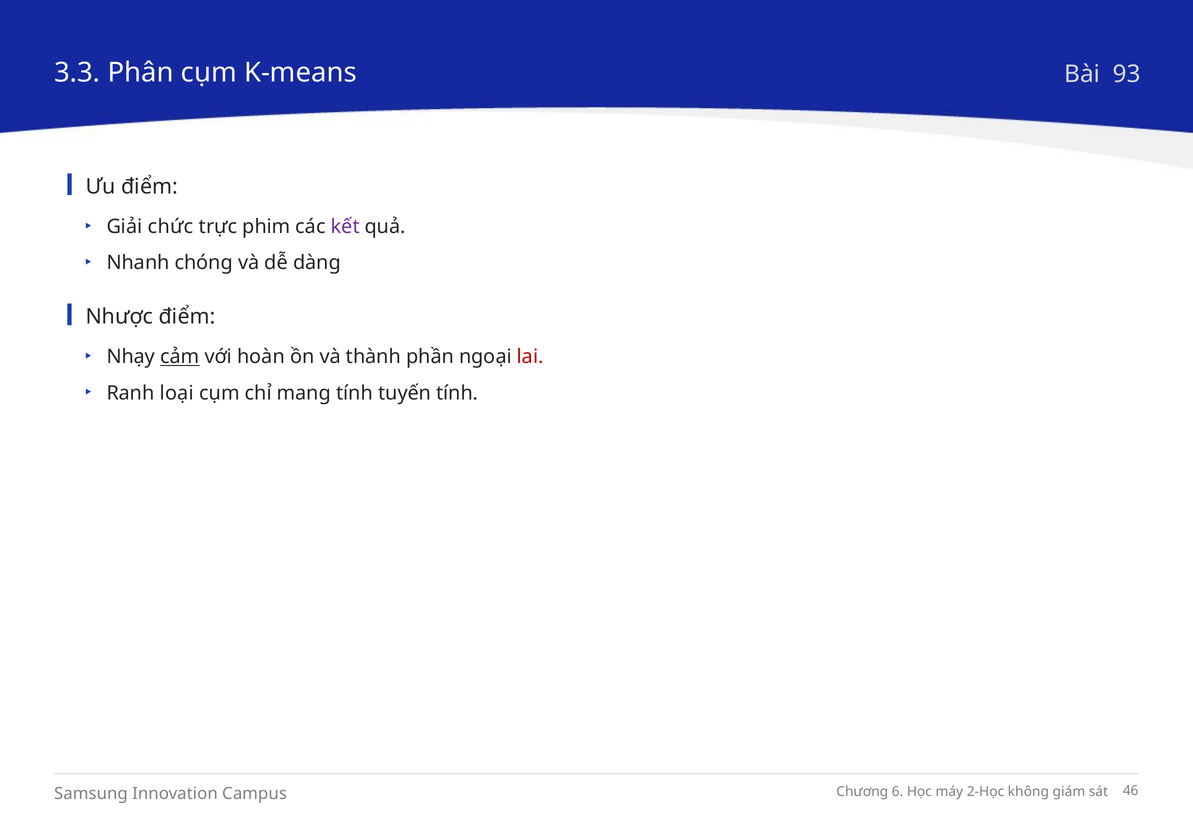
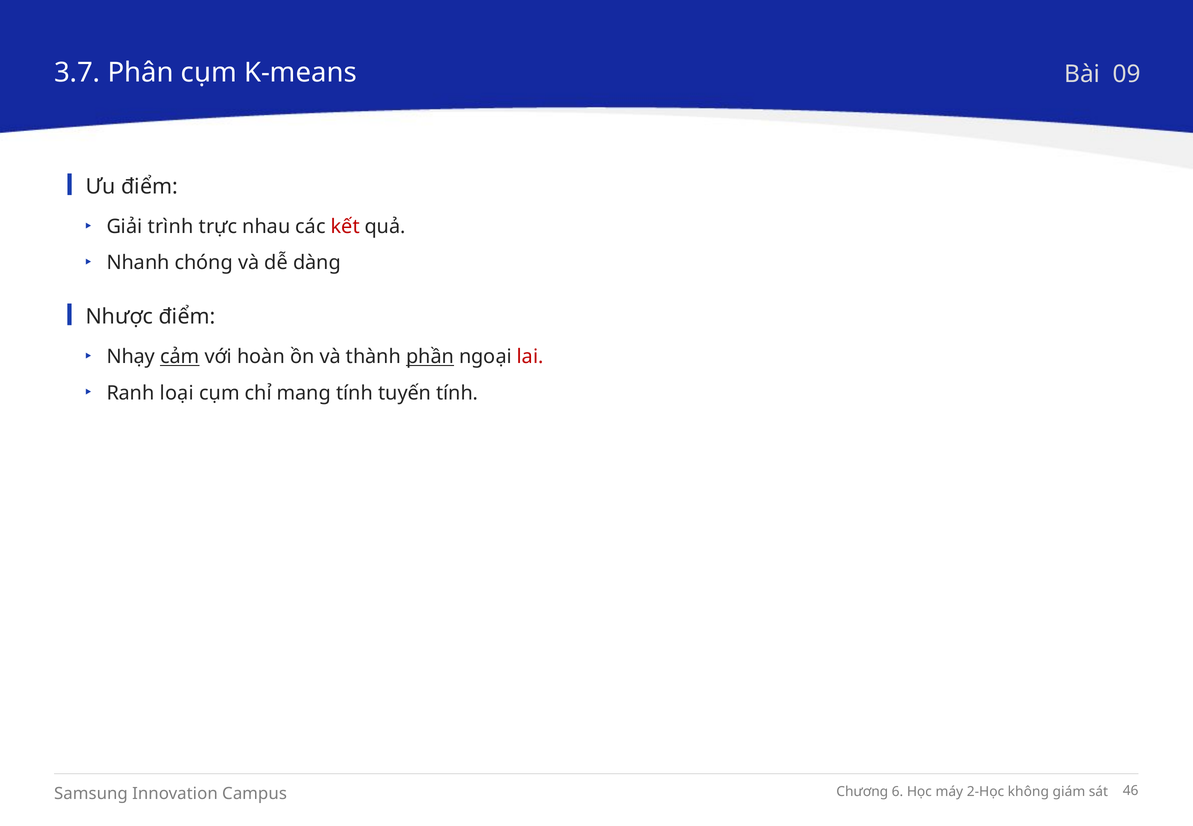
3.3: 3.3 -> 3.7 (77, 73)
93: 93 -> 09 (1127, 74)
chức: chức -> trình (171, 227)
phim: phim -> nhau (266, 227)
kết colour: purple -> red (345, 227)
phần underline: none -> present (430, 357)
